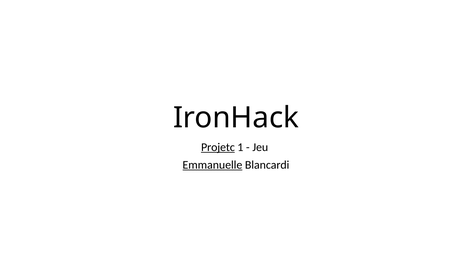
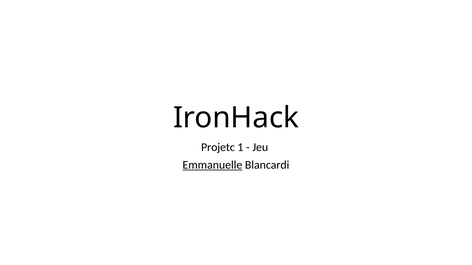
Projetc underline: present -> none (218, 148)
